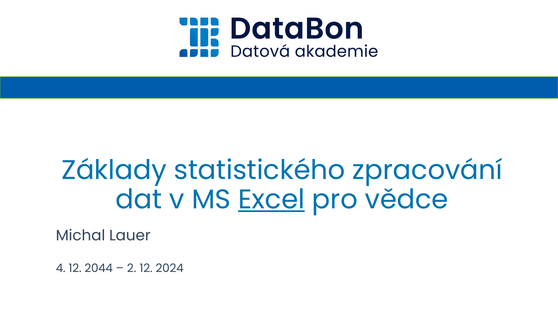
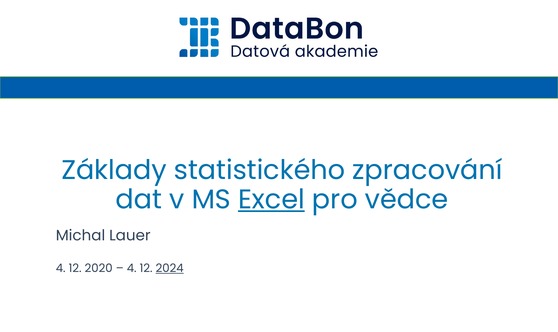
2044: 2044 -> 2020 (99, 268)
2: 2 -> 4 (132, 268)
2024 underline: none -> present (170, 268)
